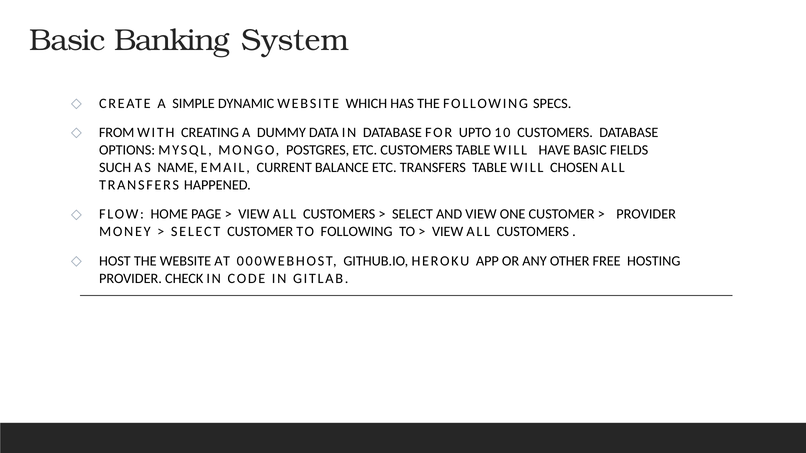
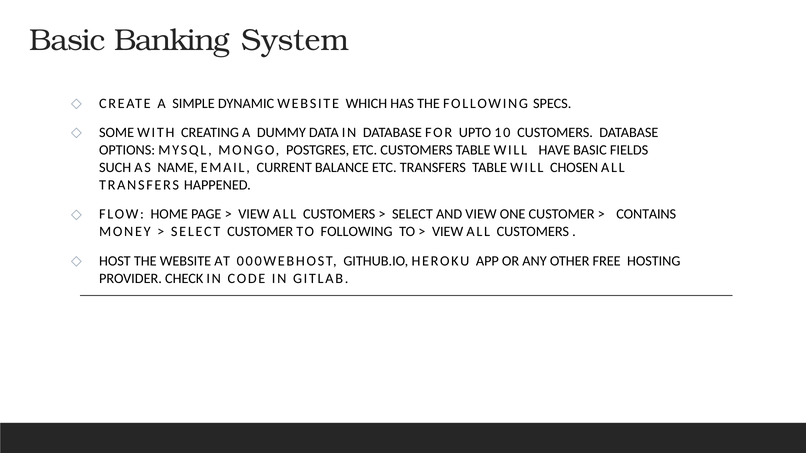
FROM: FROM -> SOME (117, 133)
PROVIDER: PROVIDER -> CONTAINS (646, 214)
